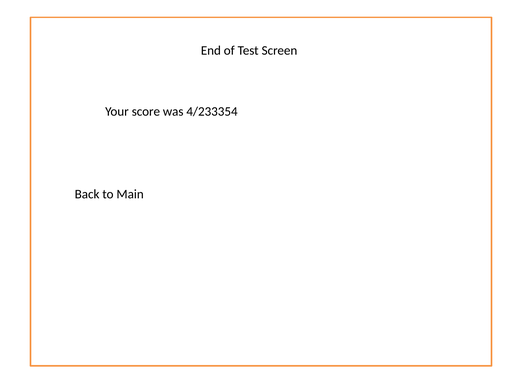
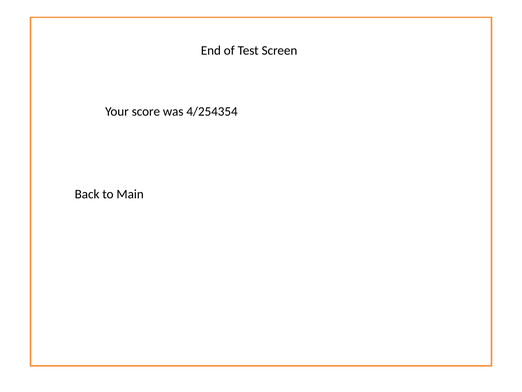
4/233354: 4/233354 -> 4/254354 (212, 111)
